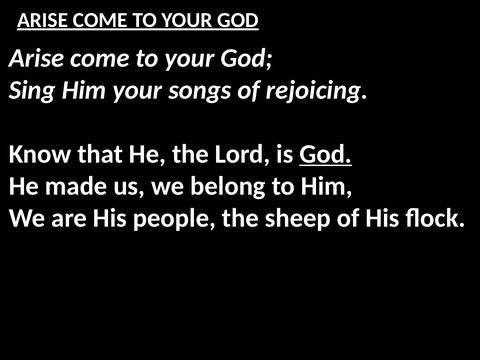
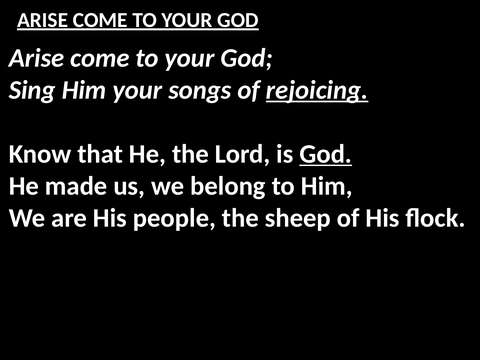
rejoicing underline: none -> present (317, 90)
